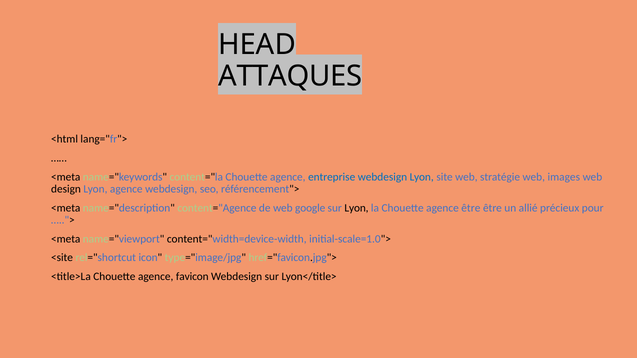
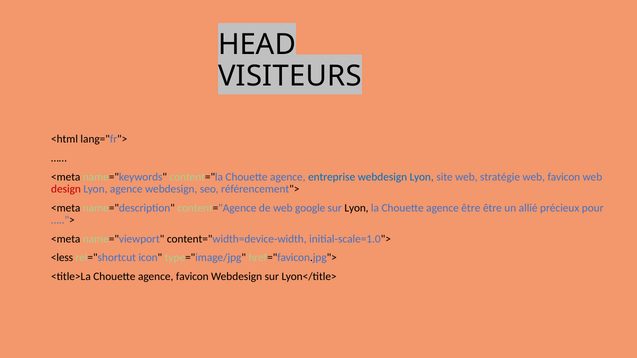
ATTAQUES: ATTAQUES -> VISITEURS (290, 76)
web images: images -> favicon (564, 177)
design colour: black -> red (66, 189)
<site: <site -> <less (62, 258)
